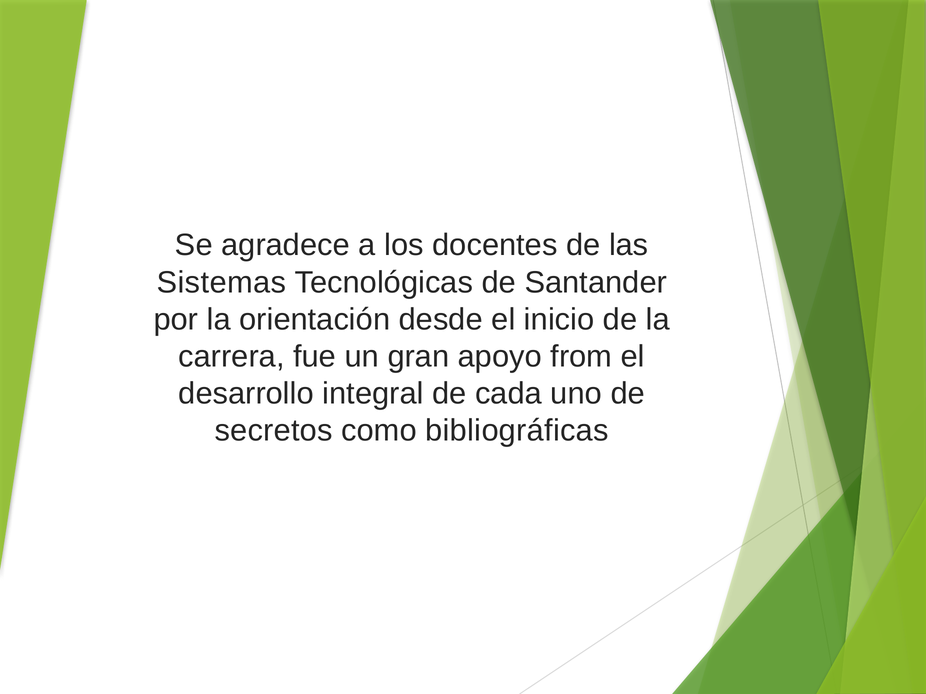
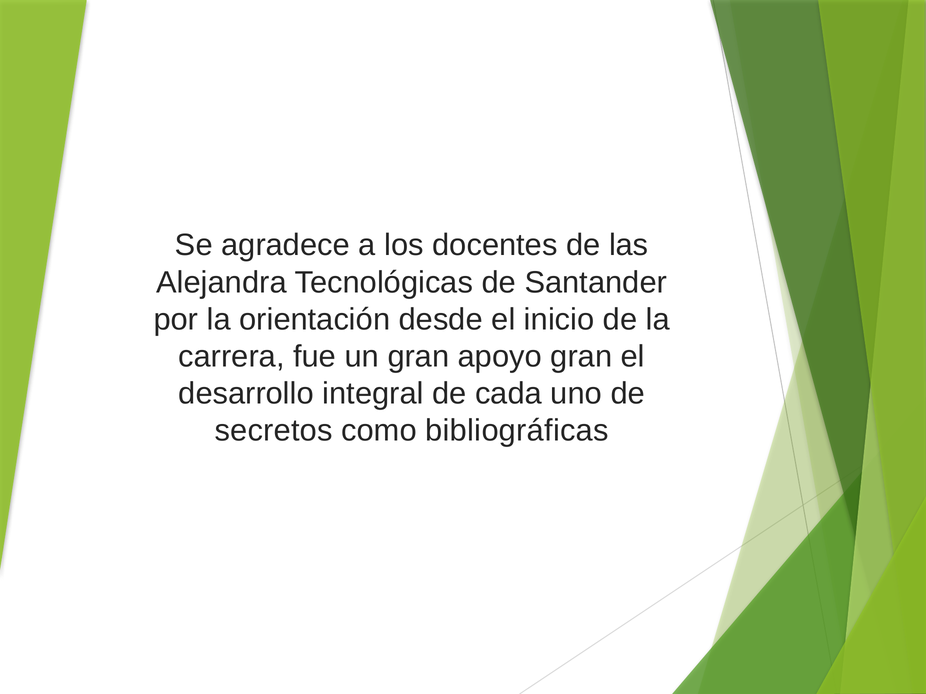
Sistemas: Sistemas -> Alejandra (222, 283)
apoyo from: from -> gran (581, 357)
